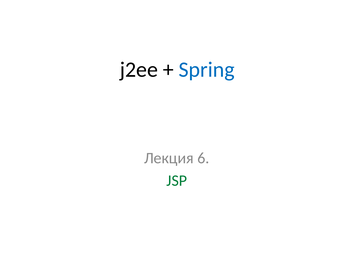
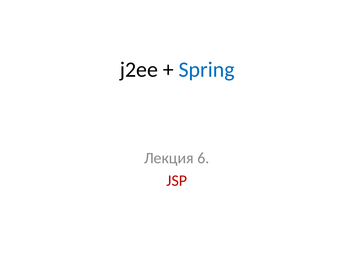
JSP colour: green -> red (177, 180)
